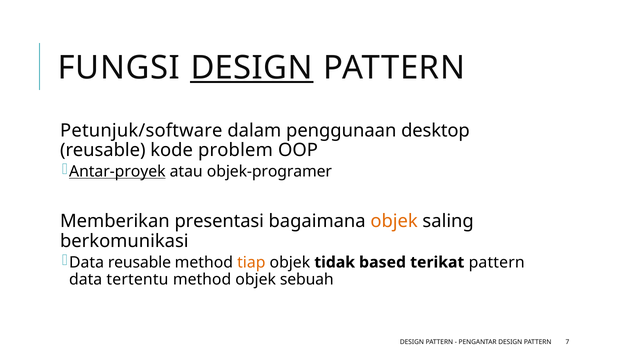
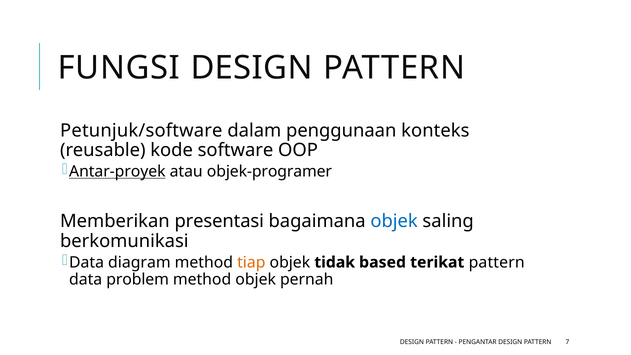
DESIGN underline: present -> none (252, 68)
desktop: desktop -> konteks (435, 130)
problem: problem -> software (236, 150)
objek colour: orange -> blue (394, 221)
Data reusable: reusable -> diagram (139, 262)
tertentu: tertentu -> problem (138, 279)
sebuah: sebuah -> pernah (307, 279)
